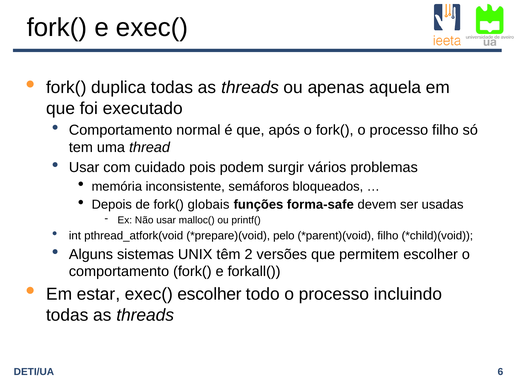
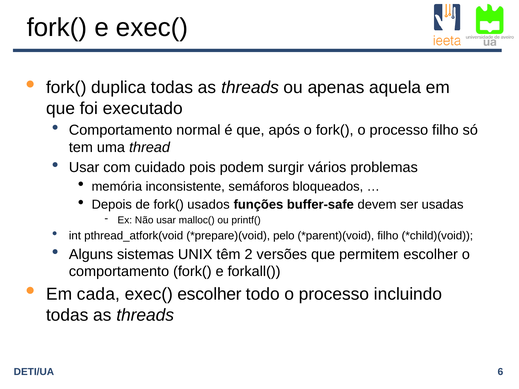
globais: globais -> usados (209, 205)
forma-safe: forma-safe -> buffer-safe (320, 205)
estar: estar -> cada (98, 294)
